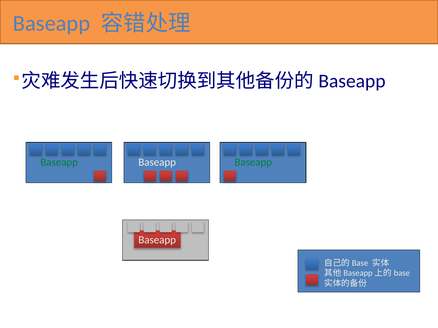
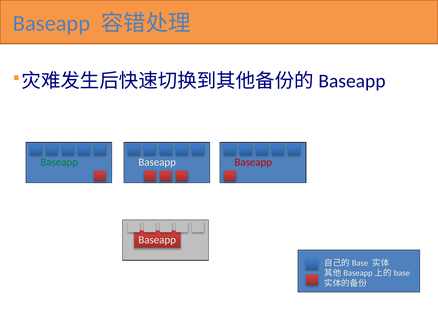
Baseapp colour: green -> red (253, 163)
